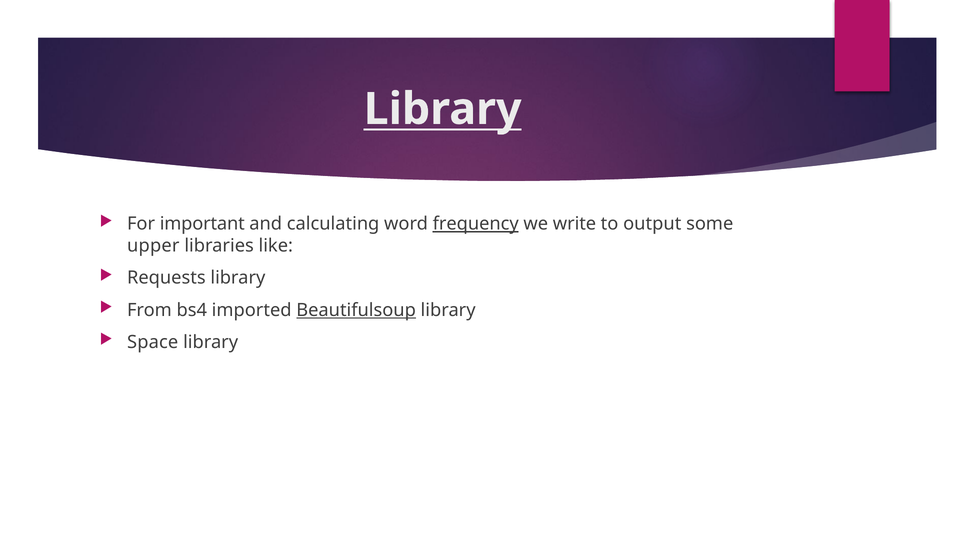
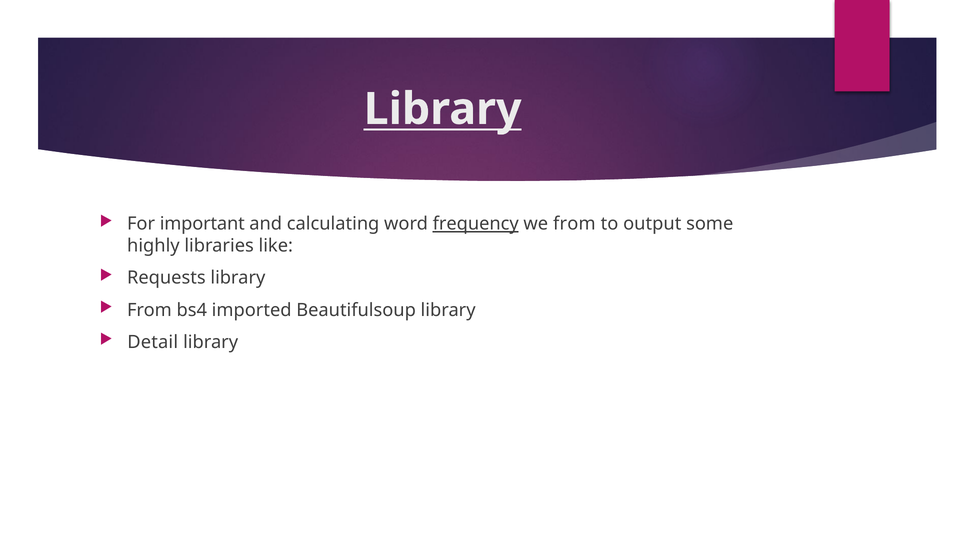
we write: write -> from (574, 224)
upper: upper -> highly (153, 246)
Beautifulsoup underline: present -> none (356, 310)
Space: Space -> Detail (153, 342)
